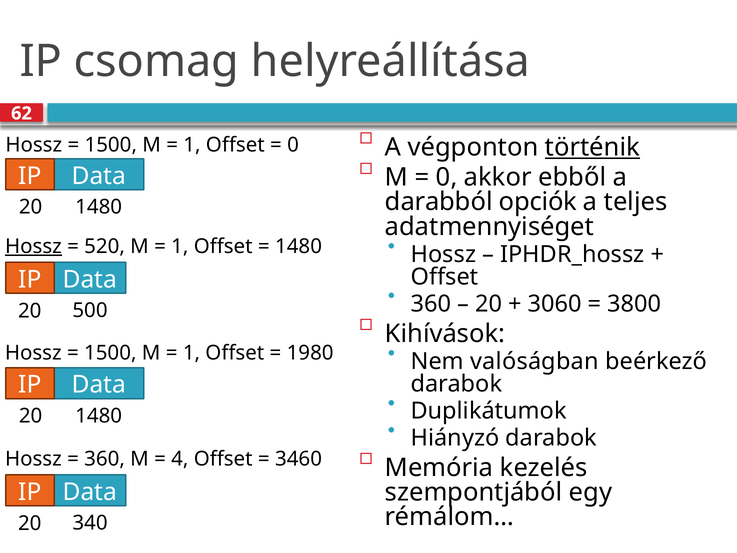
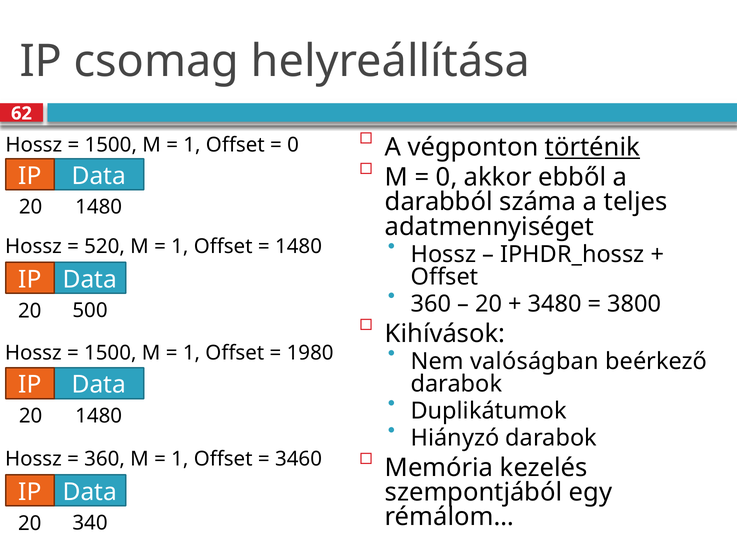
opciók: opciók -> száma (538, 202)
Hossz underline: present -> none (33, 246)
3060: 3060 -> 3480 (555, 304)
4: 4 -> 1 (180, 459)
